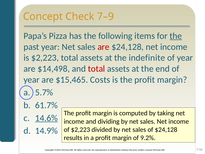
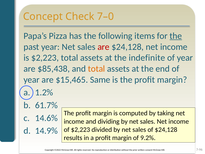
7–9: 7–9 -> 7–0 (105, 16)
$14,498: $14,498 -> $85,438 (54, 69)
total colour: red -> orange (96, 69)
Costs: Costs -> Same (100, 80)
5.7%: 5.7% -> 1.2% (44, 92)
14.6% underline: present -> none (46, 118)
